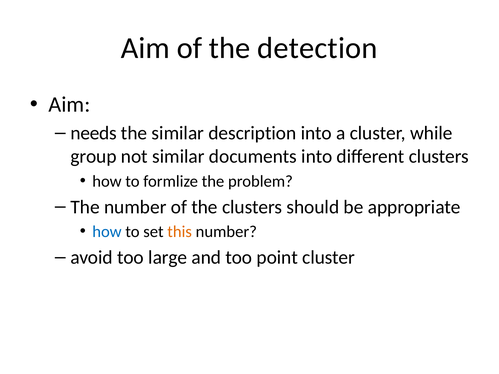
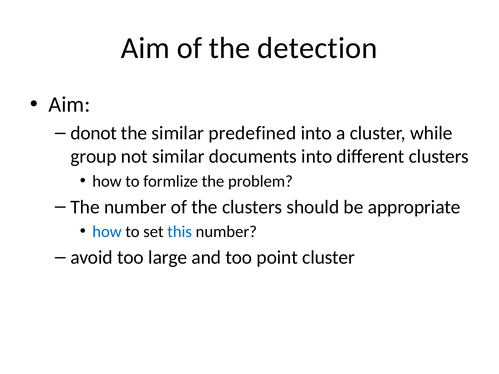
needs: needs -> donot (94, 133)
description: description -> predefined (252, 133)
this colour: orange -> blue (180, 232)
